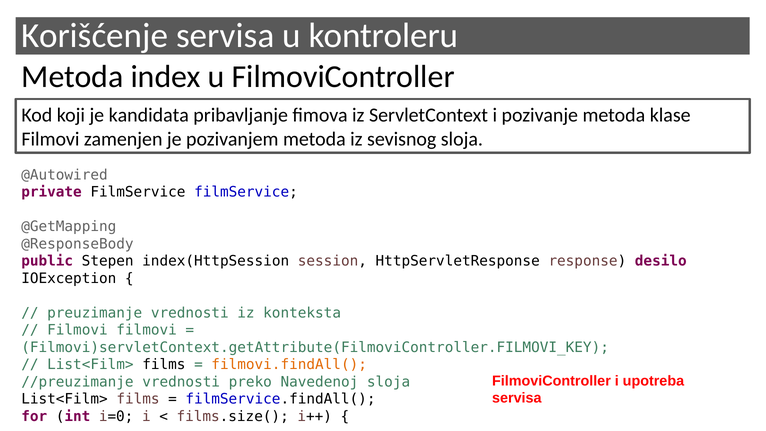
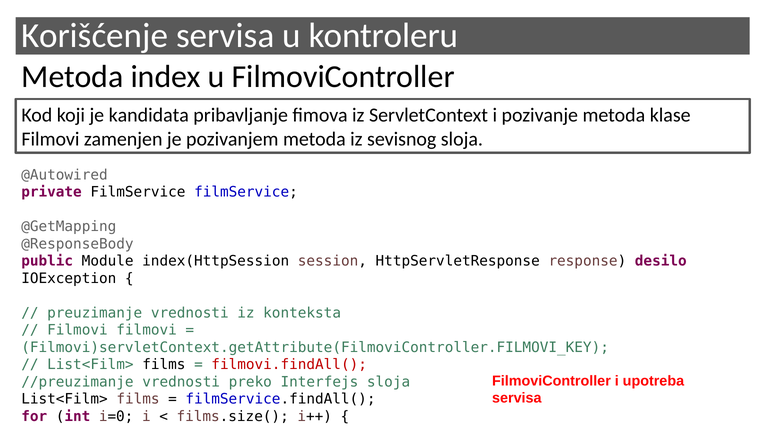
Stepen: Stepen -> Module (108, 261)
filmovi.findAll( colour: orange -> red (289, 364)
Navedenoj: Navedenoj -> Interfejs (319, 382)
